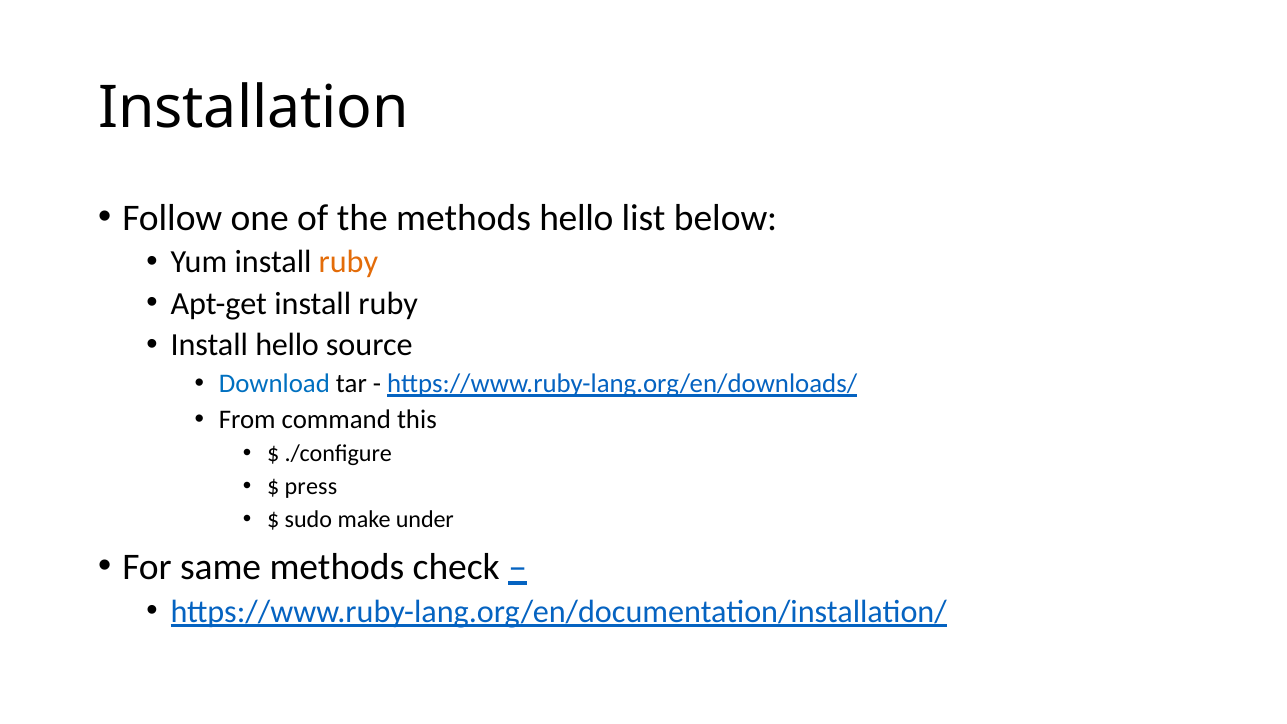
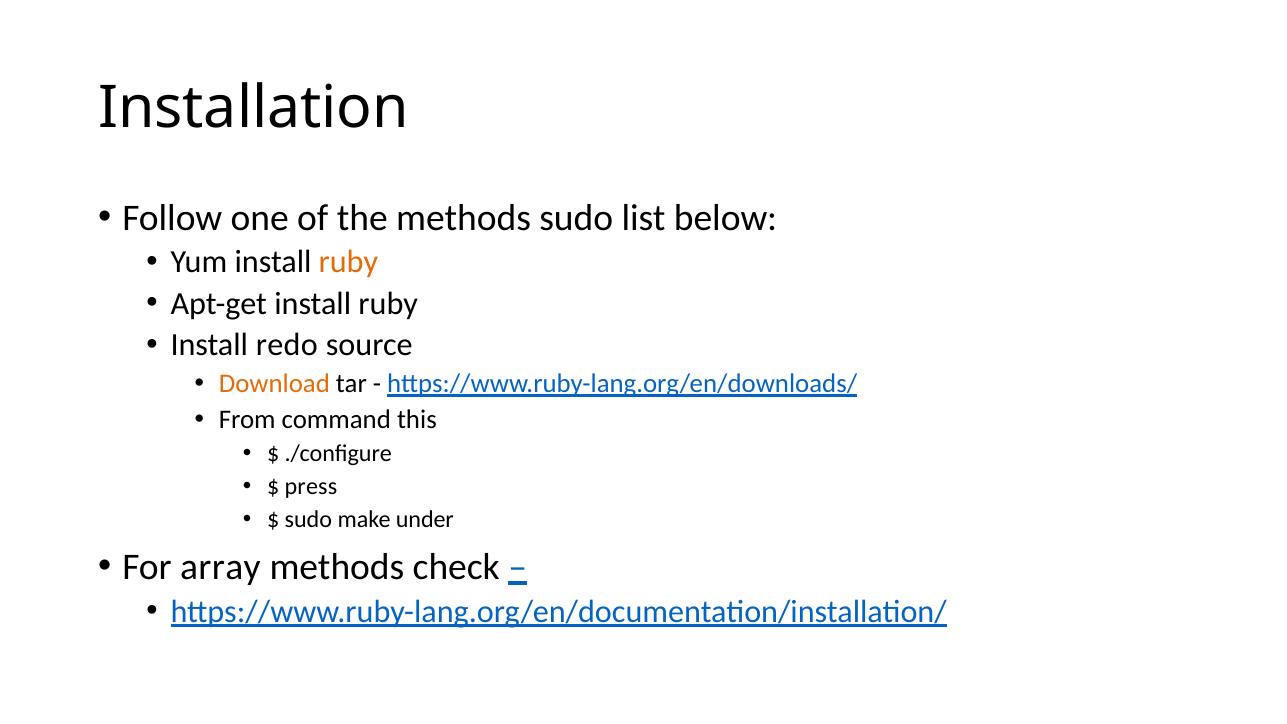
methods hello: hello -> sudo (576, 218)
Install hello: hello -> redo (287, 345)
Download colour: blue -> orange (274, 384)
same: same -> array (220, 567)
